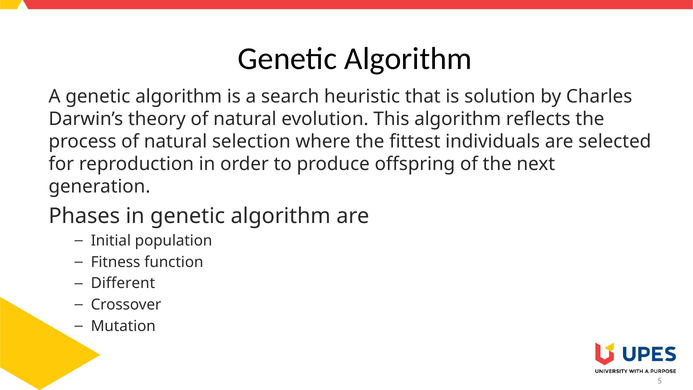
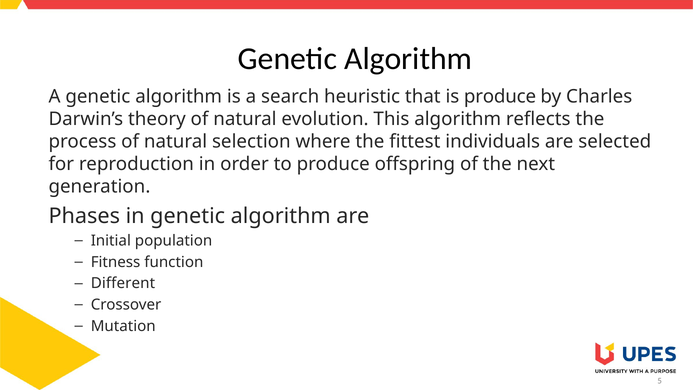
is solution: solution -> produce (500, 97)
